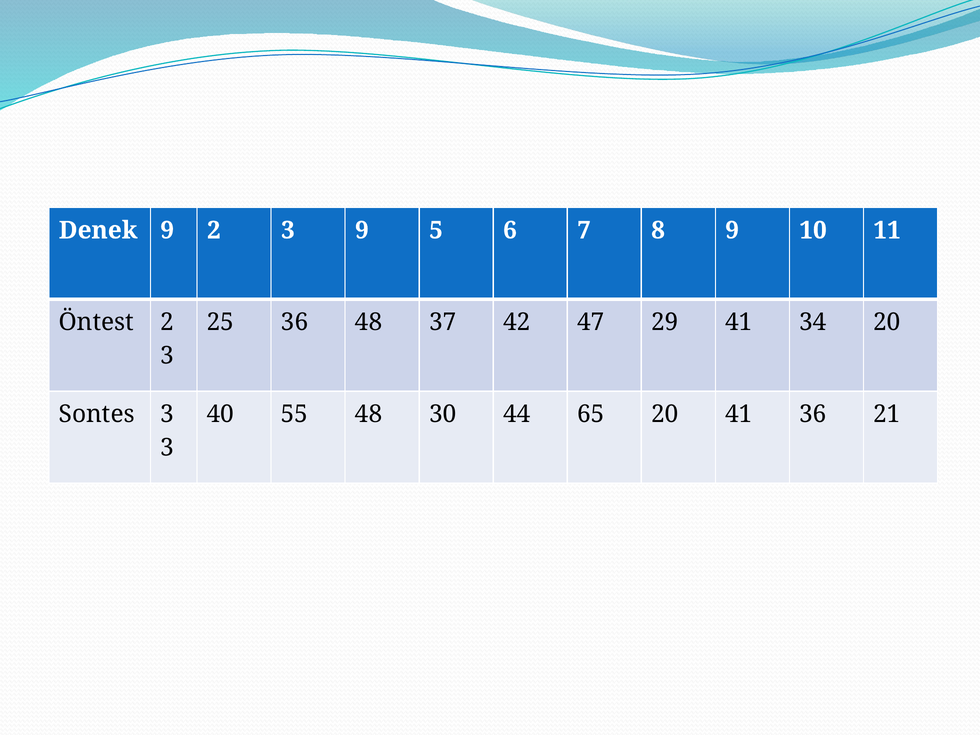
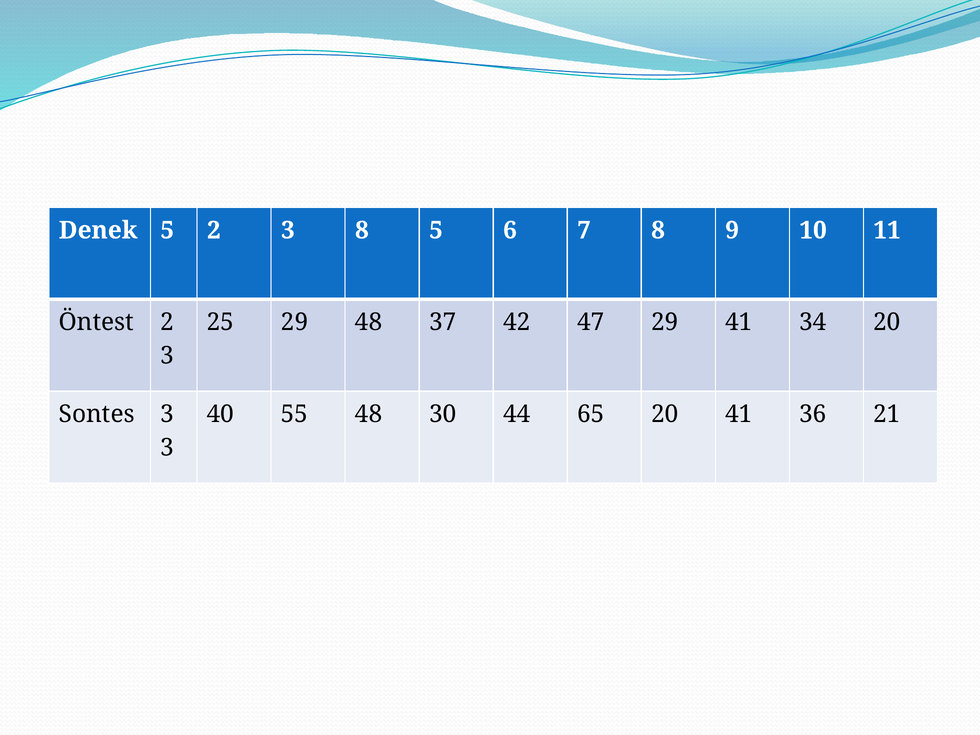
Denek 9: 9 -> 5 (167, 230)
3 9: 9 -> 8 (362, 230)
25 36: 36 -> 29 (295, 322)
